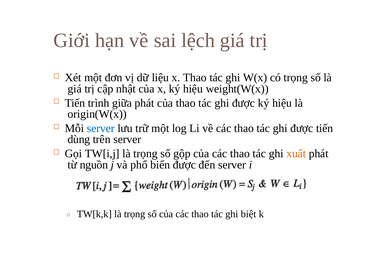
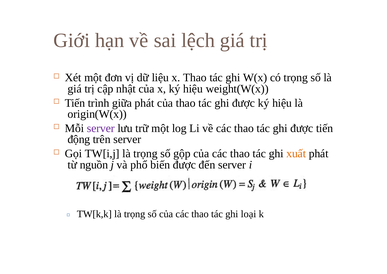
server colour: blue -> purple (101, 128)
dùng: dùng -> động (79, 139)
biệt: biệt -> loại (248, 214)
